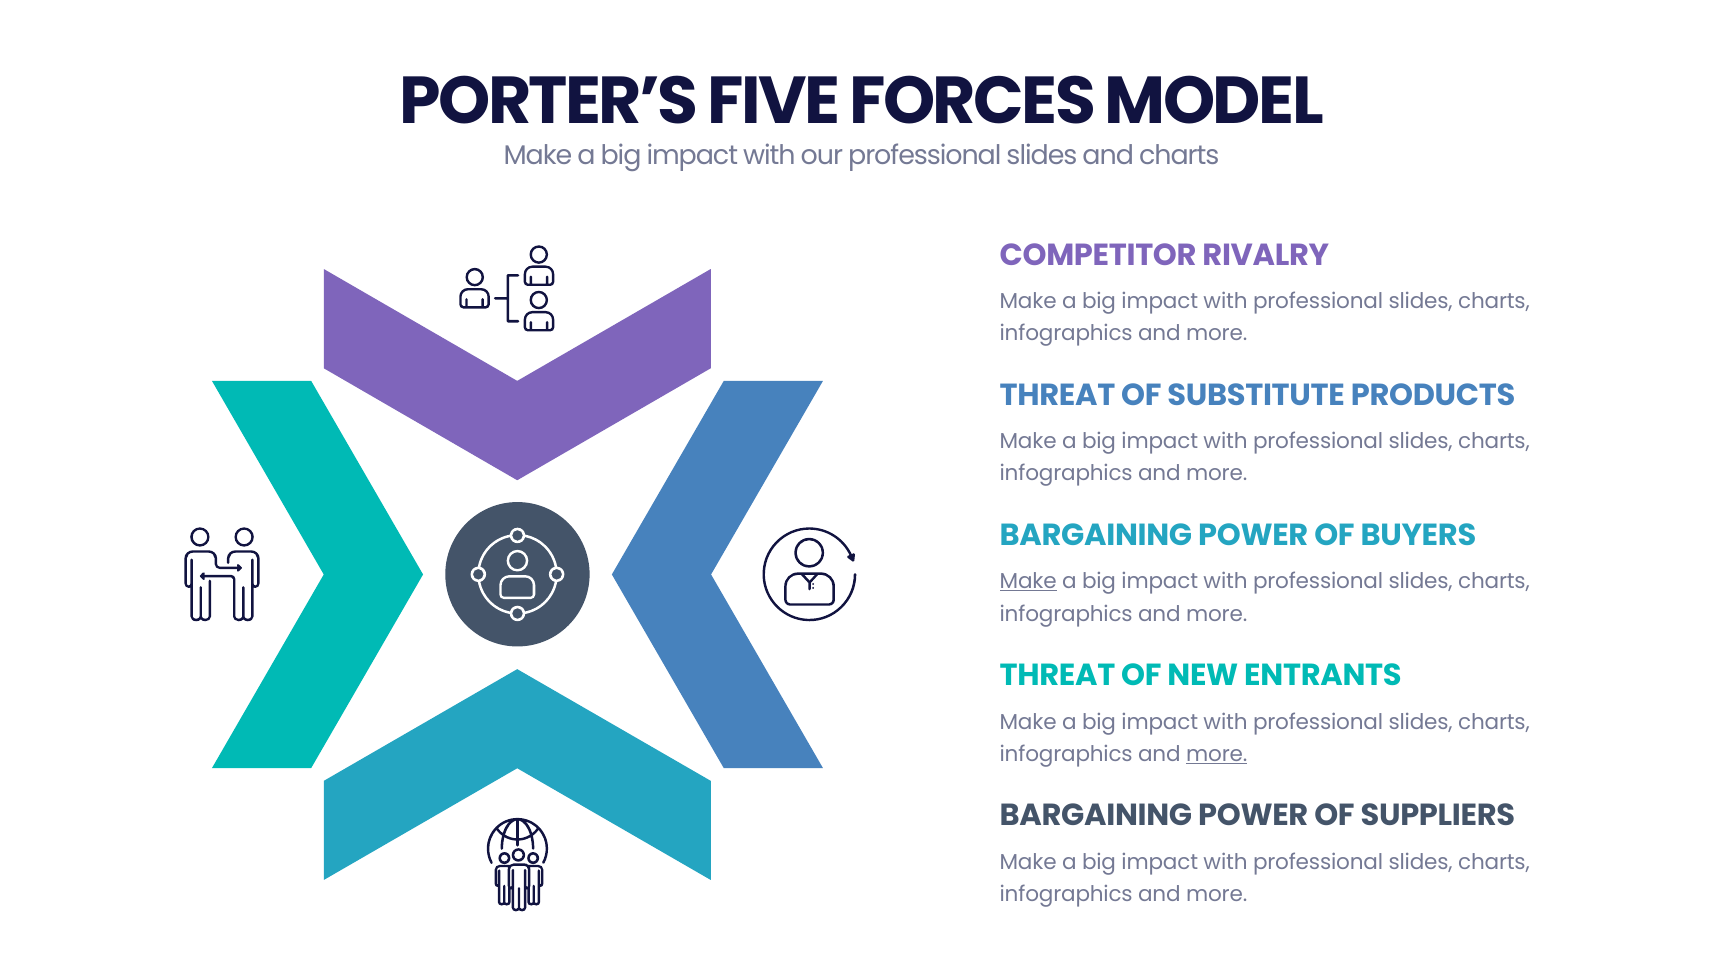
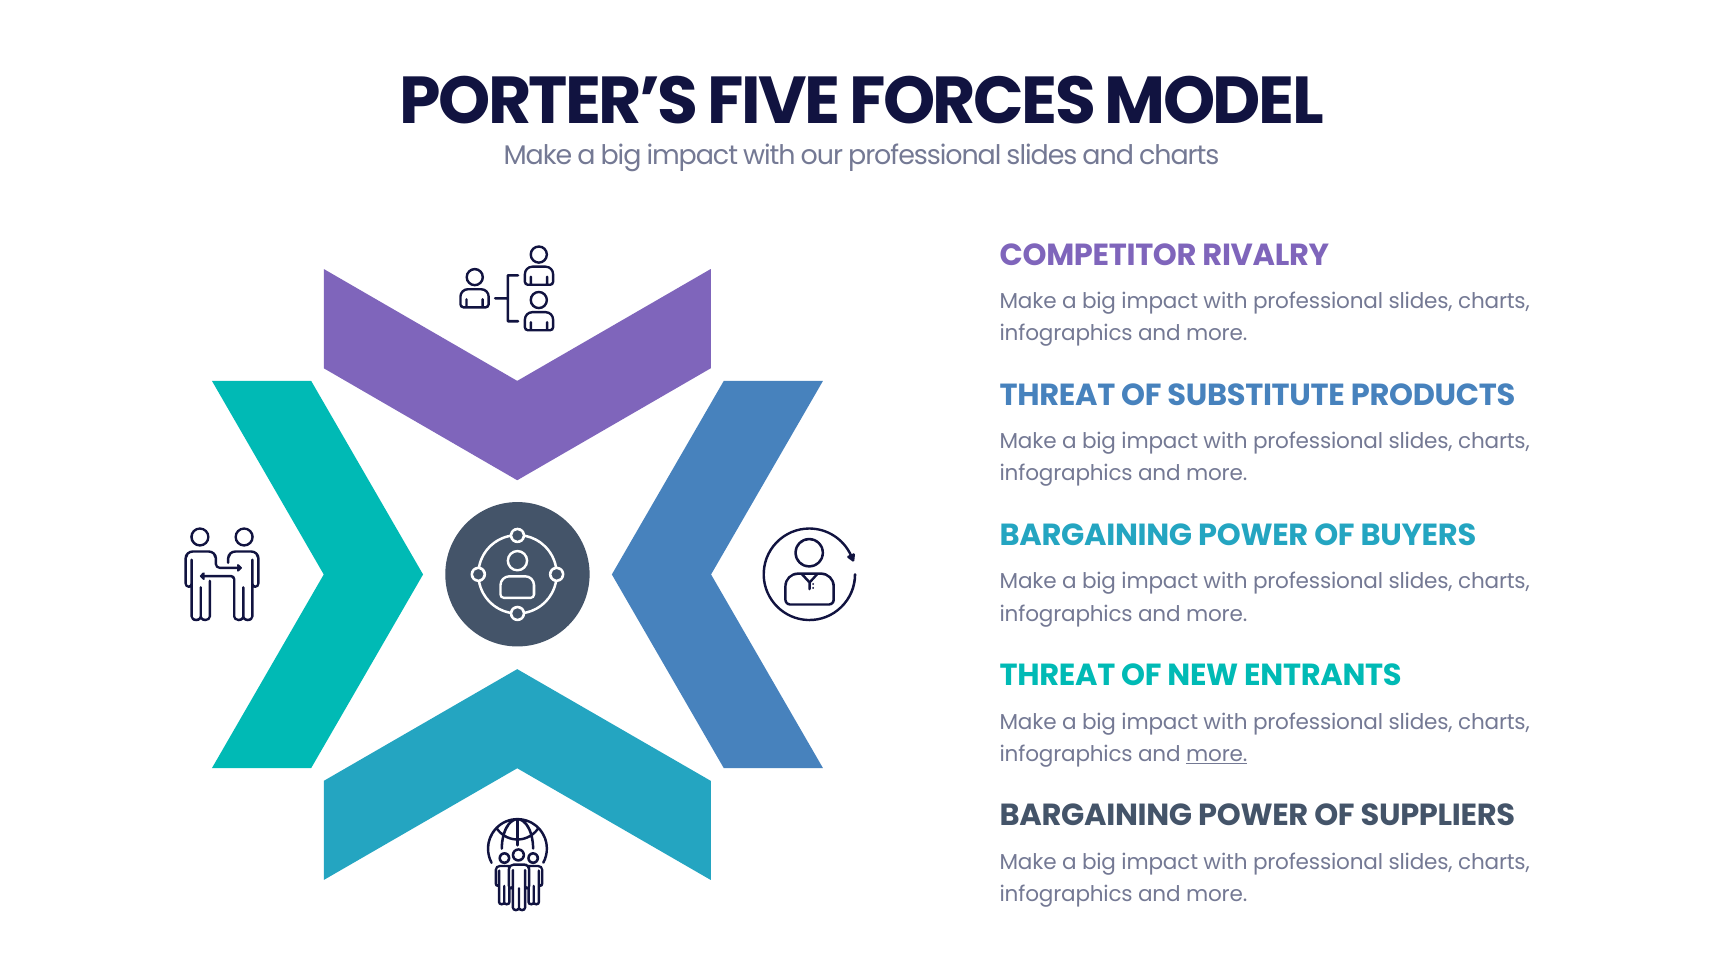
Make underline: present -> none (1028, 581)
